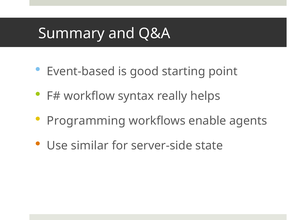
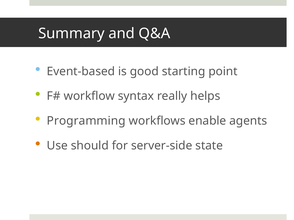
similar: similar -> should (90, 146)
